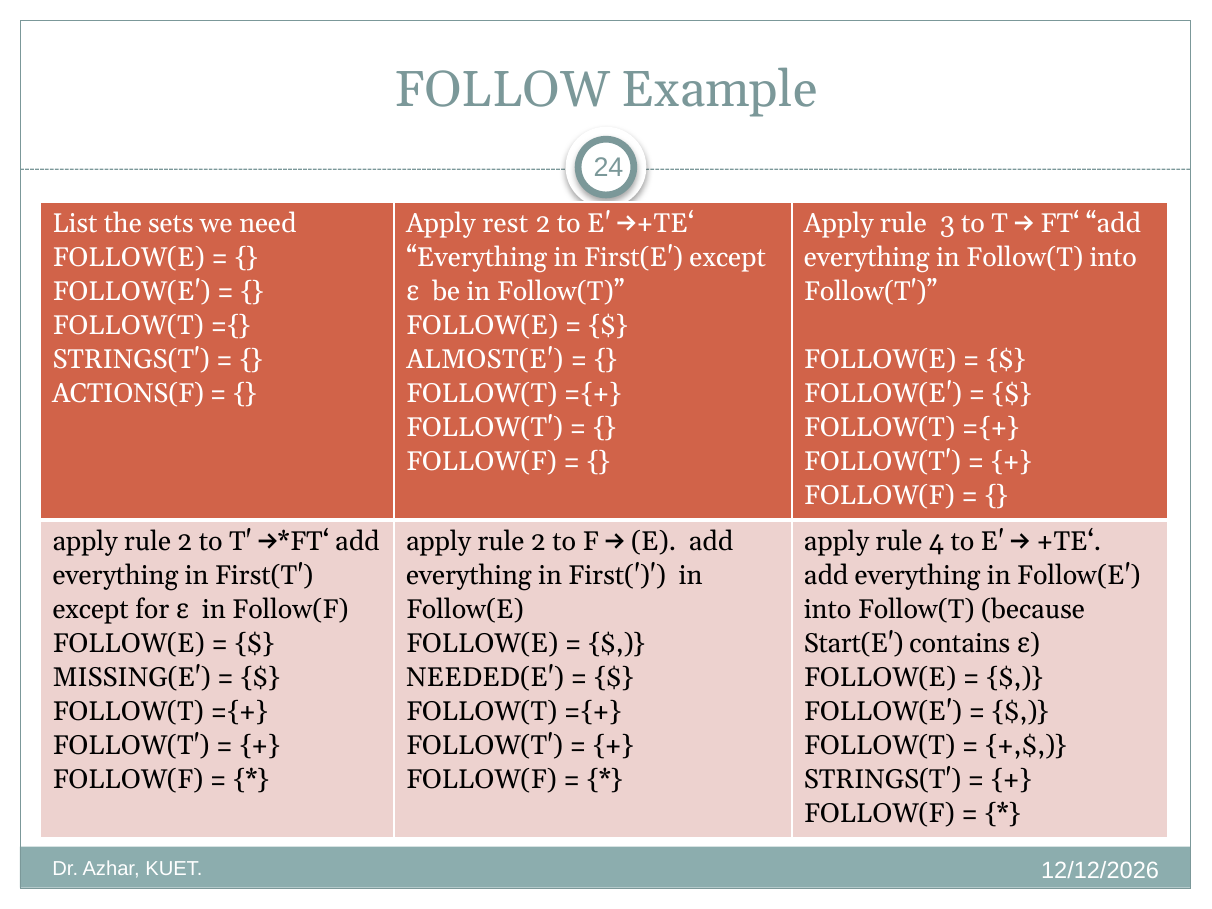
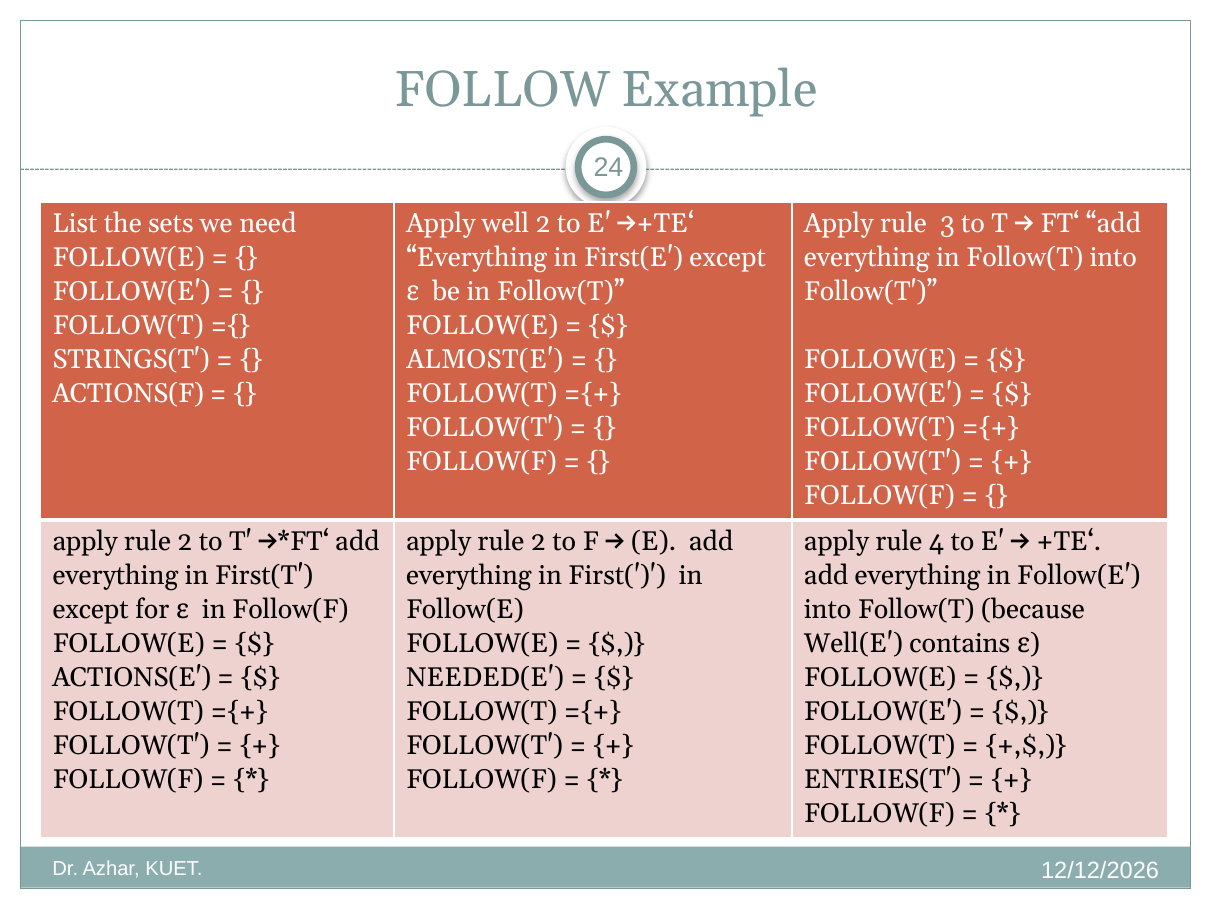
rest: rest -> well (506, 224)
Start(E: Start(E -> Well(E (853, 644)
MISSING(E: MISSING(E -> ACTIONS(E (132, 678)
STRINGS(T: STRINGS(T -> ENTRIES(T (883, 780)
